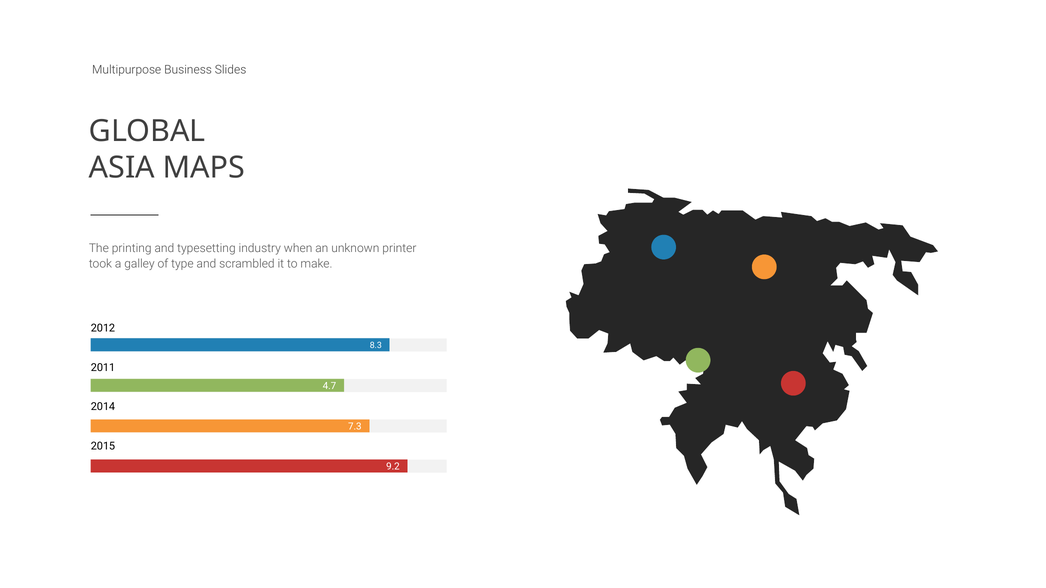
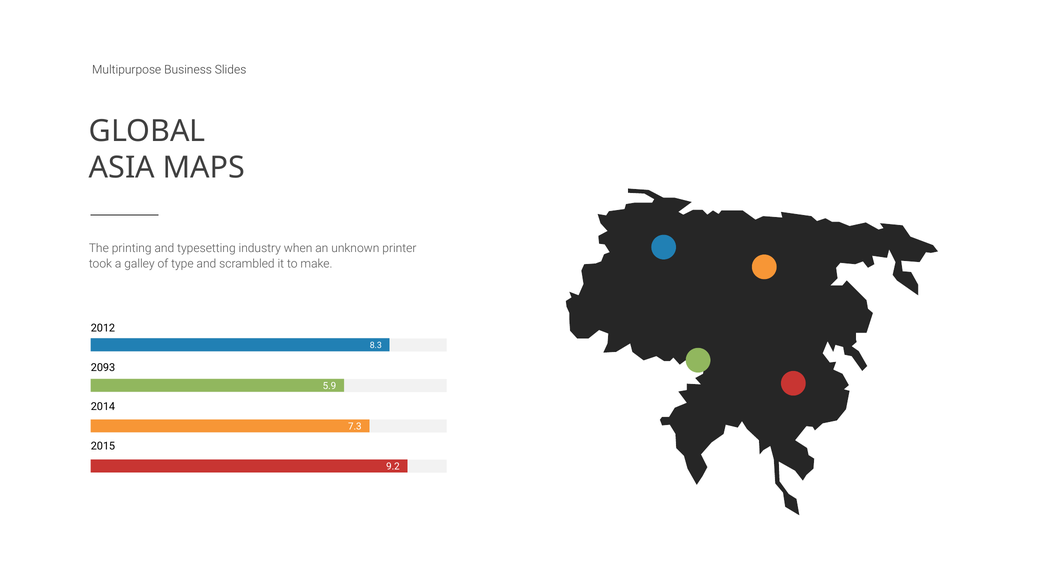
2011: 2011 -> 2093 (103, 368)
4.7: 4.7 -> 5.9 (329, 386)
